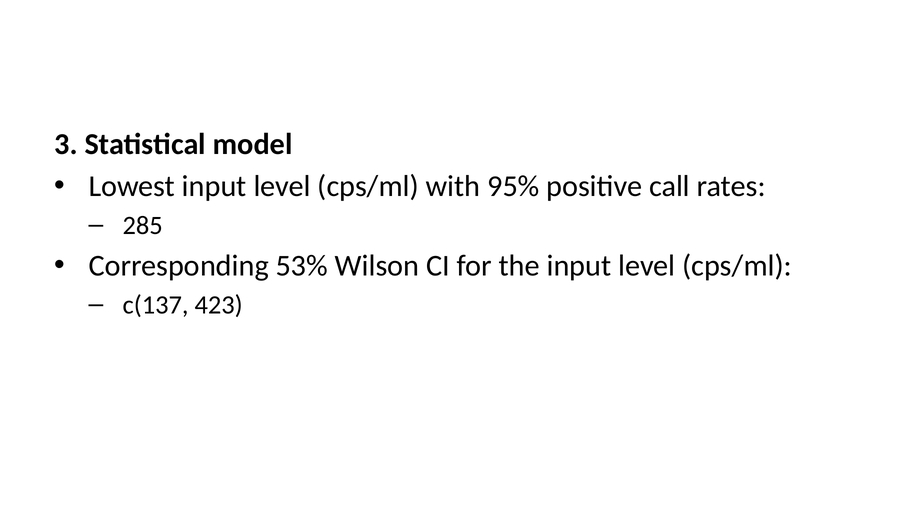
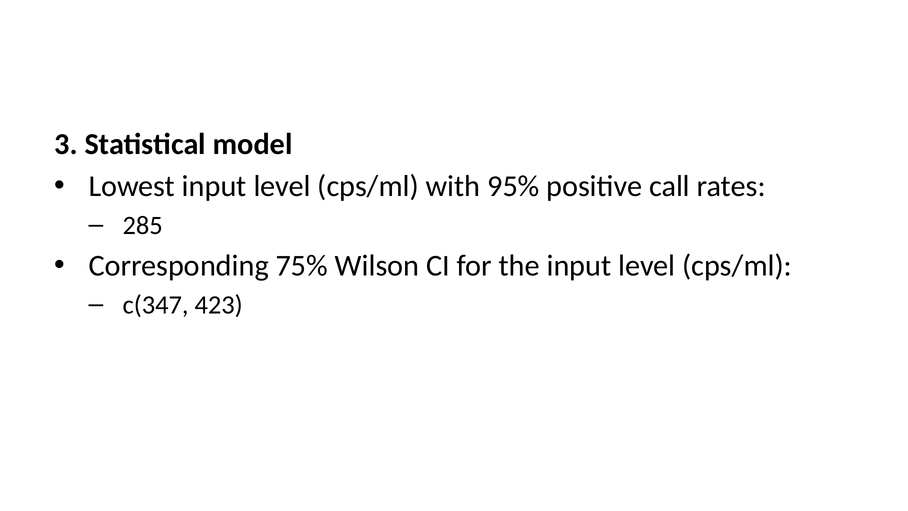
53%: 53% -> 75% (302, 266)
c(137: c(137 -> c(347 (156, 305)
